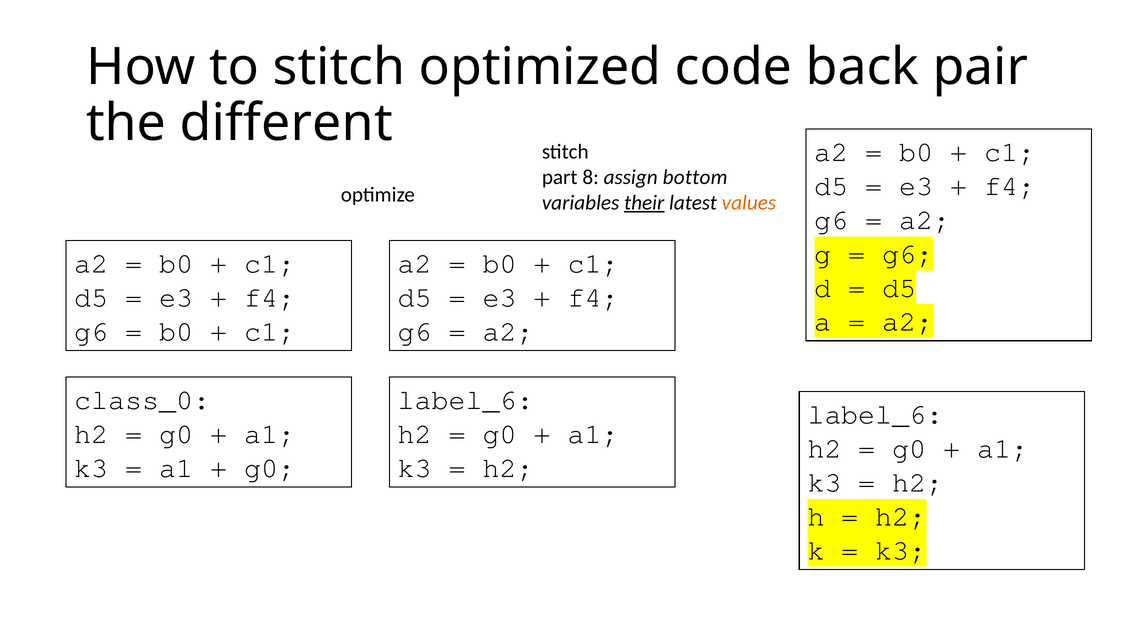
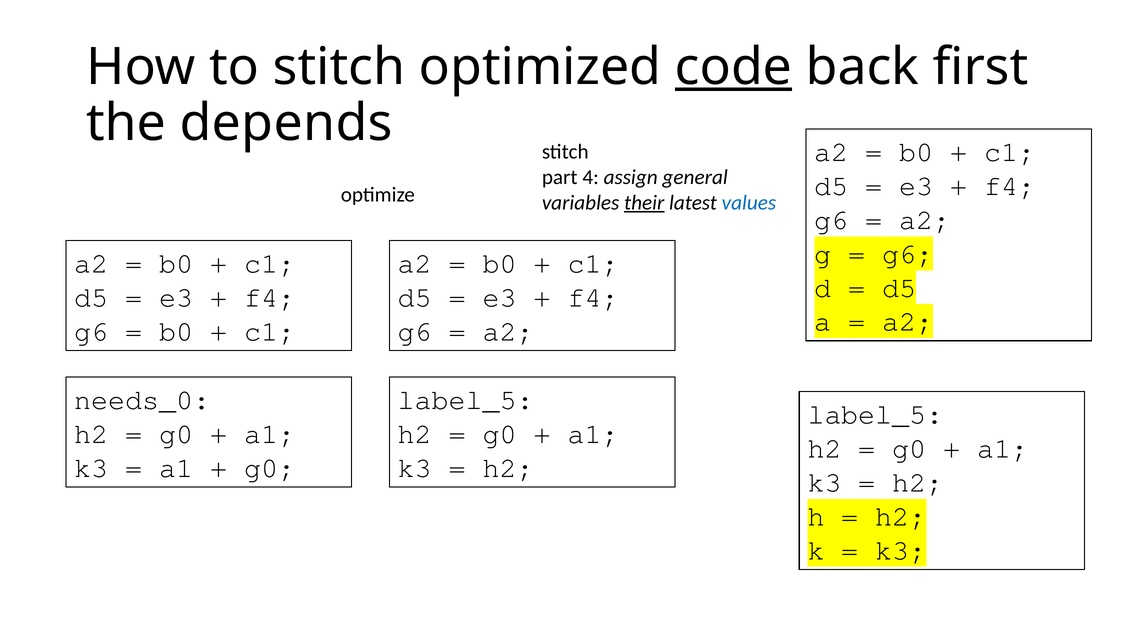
code underline: none -> present (733, 67)
pair: pair -> first (980, 67)
different: different -> depends (286, 123)
8: 8 -> 4 (591, 177)
bottom: bottom -> general (695, 177)
values colour: orange -> blue (749, 203)
class_0: class_0 -> needs_0 (142, 400)
label_6: label_6 -> label_5 (466, 400)
label_6: label_6 -> label_5 (875, 415)
